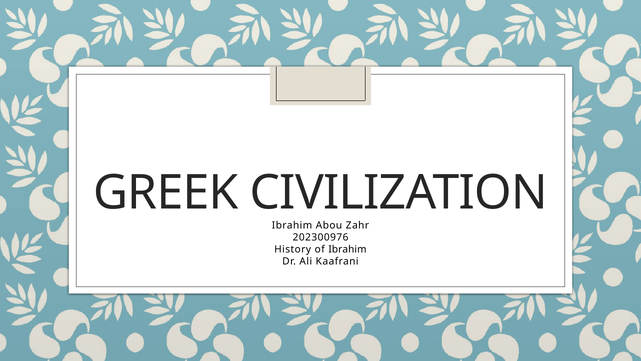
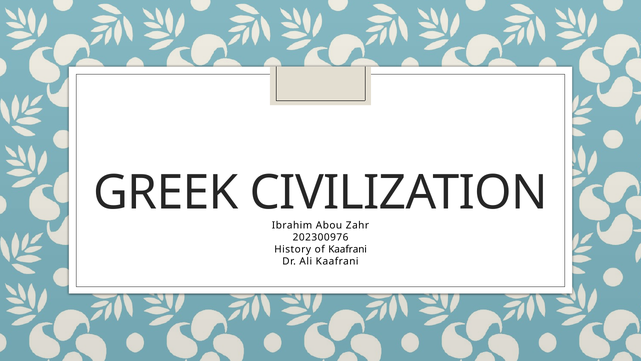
of Ibrahim: Ibrahim -> Kaafrani (348, 249)
